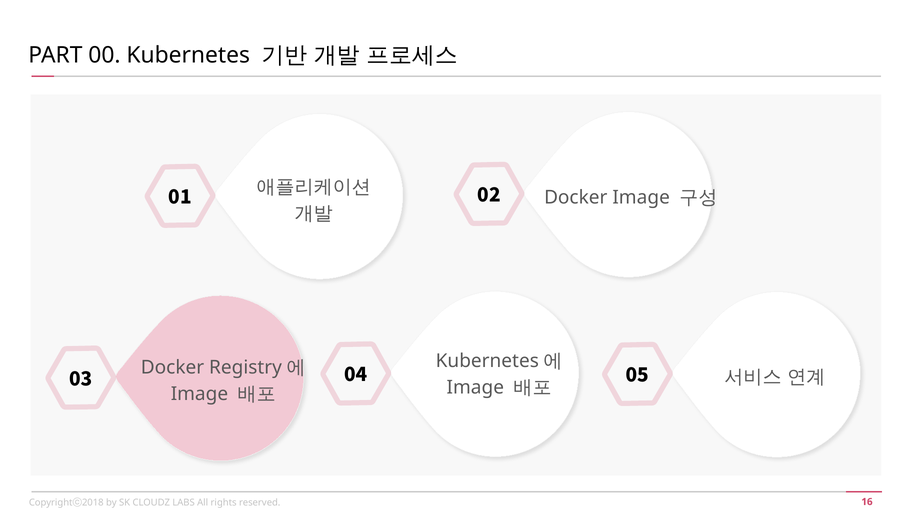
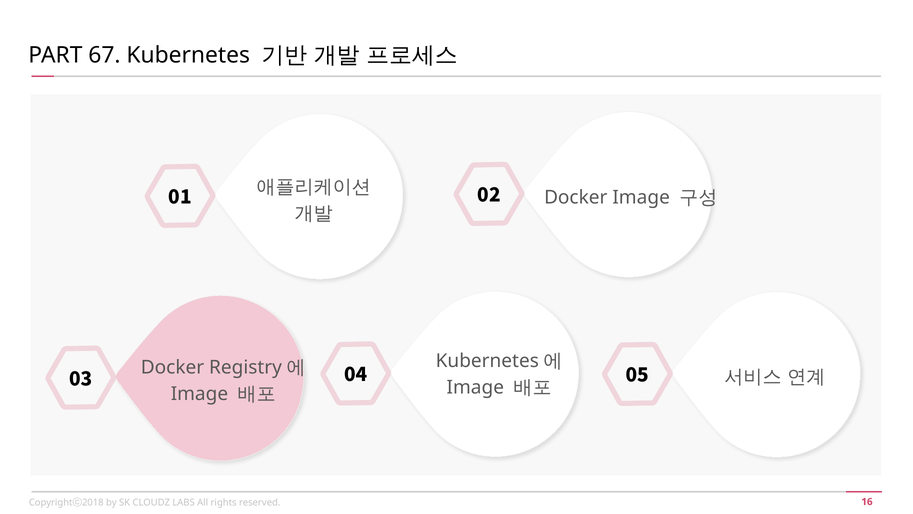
00: 00 -> 67 (104, 55)
